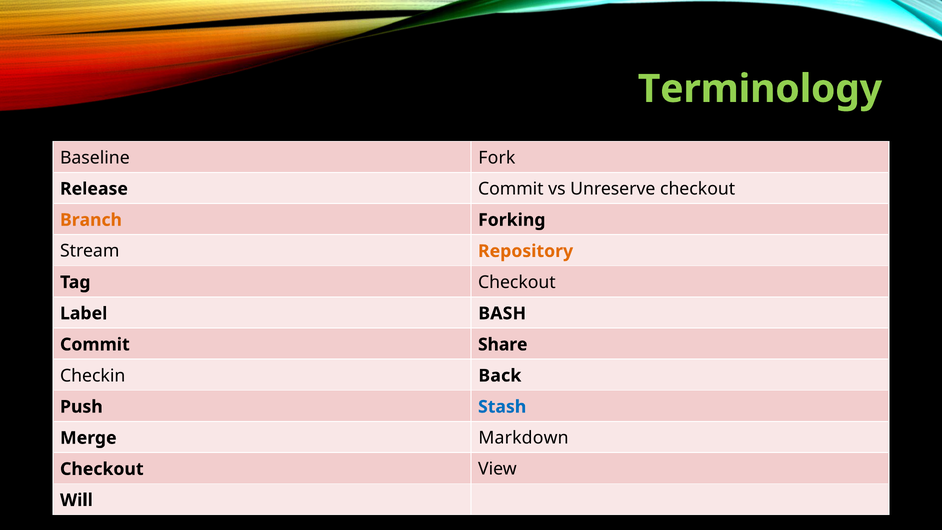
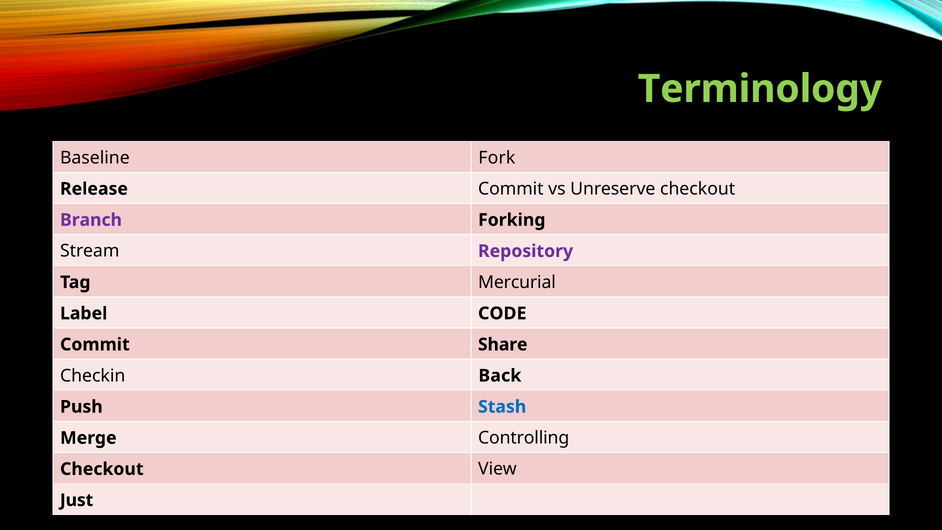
Branch colour: orange -> purple (91, 220)
Repository colour: orange -> purple (526, 251)
Tag Checkout: Checkout -> Mercurial (517, 282)
BASH: BASH -> CODE (502, 313)
Markdown: Markdown -> Controlling (524, 438)
Will: Will -> Just (77, 500)
